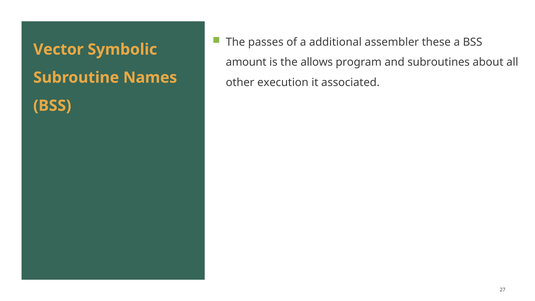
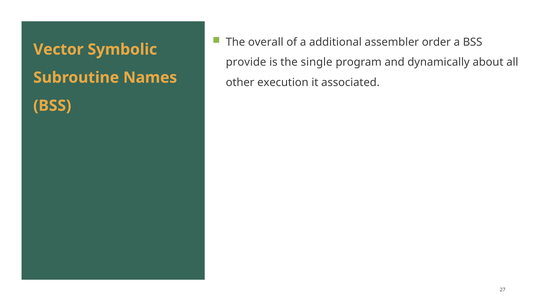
passes: passes -> overall (266, 42)
these: these -> order (436, 42)
amount: amount -> provide (246, 62)
allows: allows -> single (317, 62)
subroutines: subroutines -> dynamically (439, 62)
